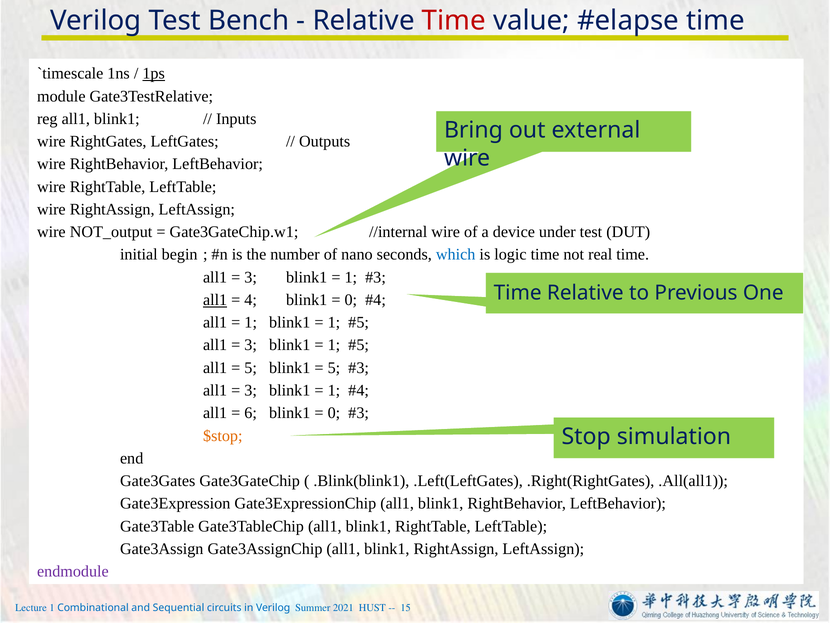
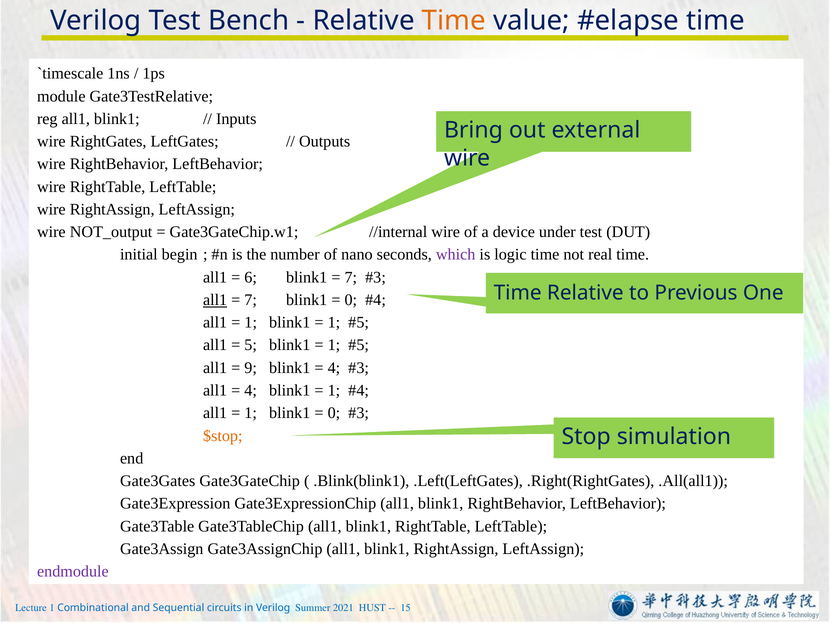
Time colour: red -> orange (454, 21)
1ps underline: present -> none (154, 74)
which colour: blue -> purple (456, 254)
3: 3 -> 6 (251, 277)
1: 1 -> 7 (351, 277)
4: 4 -> 7 (251, 300)
3: 3 -> 5 (251, 345)
5: 5 -> 9 (251, 367)
5: 5 -> 4 (334, 367)
3: 3 -> 4 (251, 390)
6: 6 -> 1 (251, 413)
